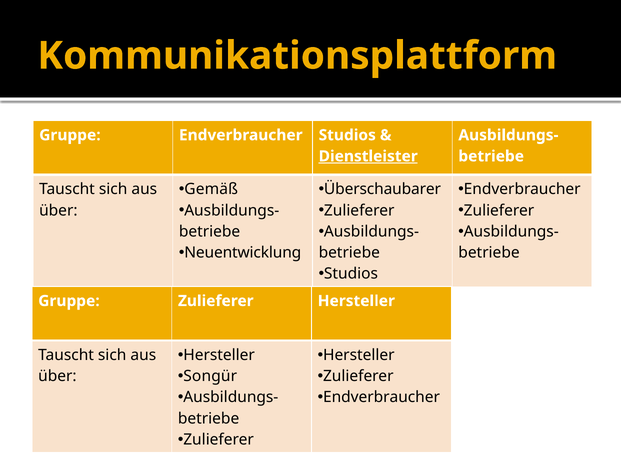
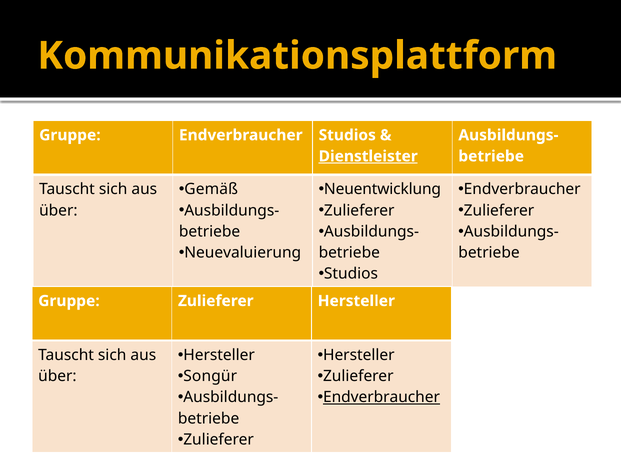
Überschaubarer: Überschaubarer -> Neuentwicklung (383, 189)
Neuentwicklung: Neuentwicklung -> Neuevaluierung (243, 253)
Endverbraucher underline: none -> present (381, 397)
